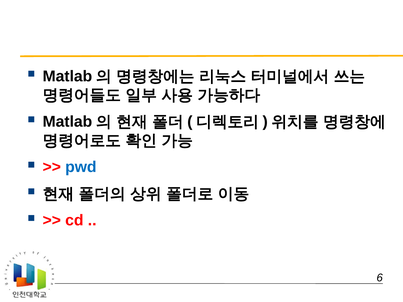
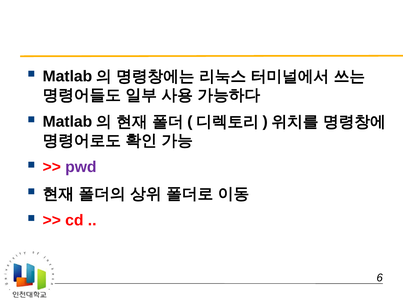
pwd colour: blue -> purple (81, 167)
